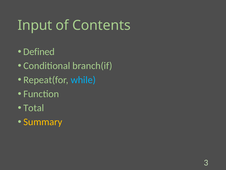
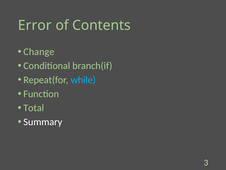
Input: Input -> Error (35, 25)
Defined: Defined -> Change (39, 52)
Summary colour: yellow -> white (43, 122)
